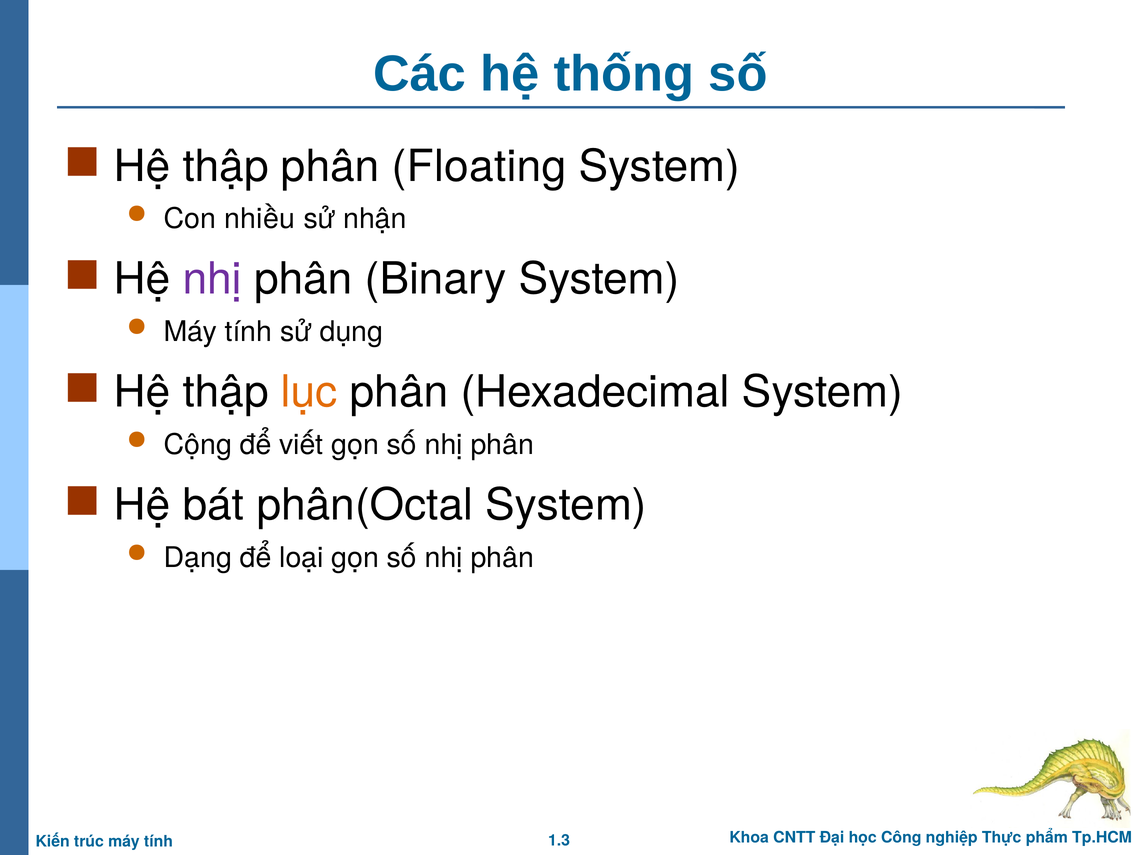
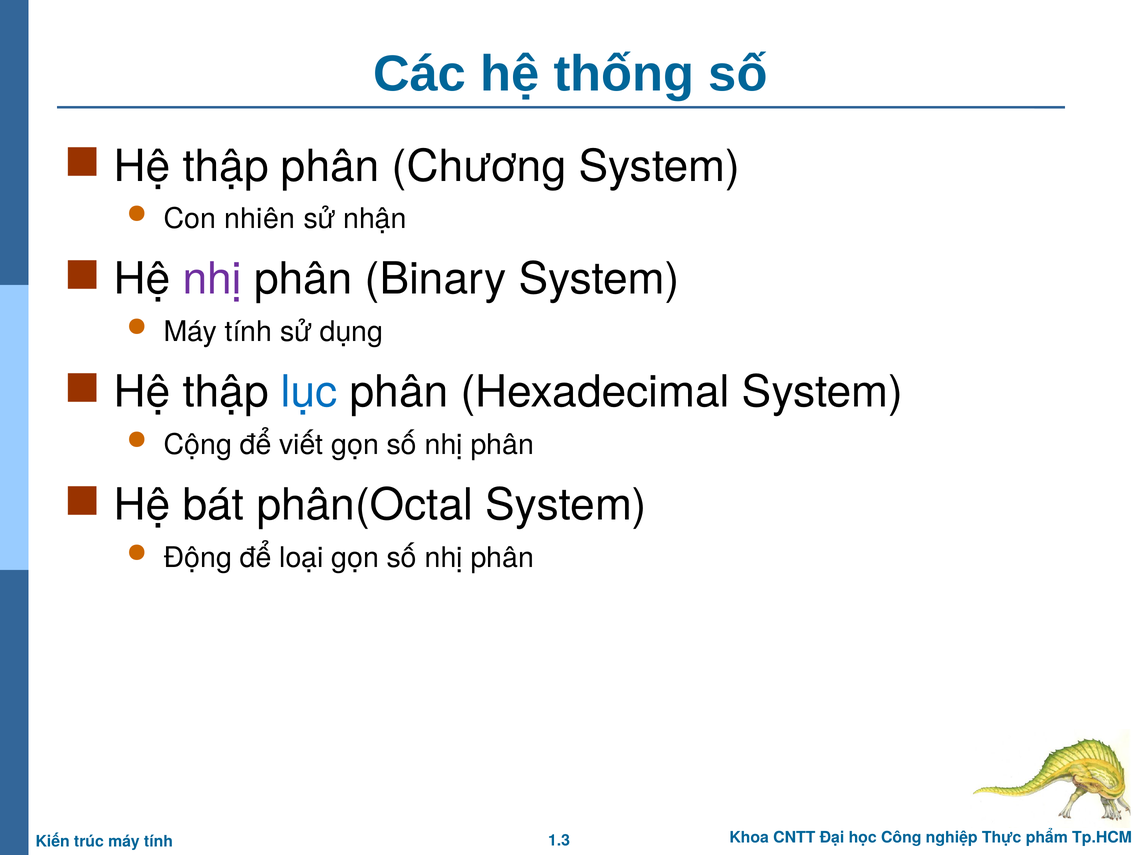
Floating: Floating -> Chương (479, 167)
nhiều: nhiều -> nhiên (260, 219)
lục colour: orange -> blue (309, 393)
Dạng: Dạng -> Động (198, 558)
